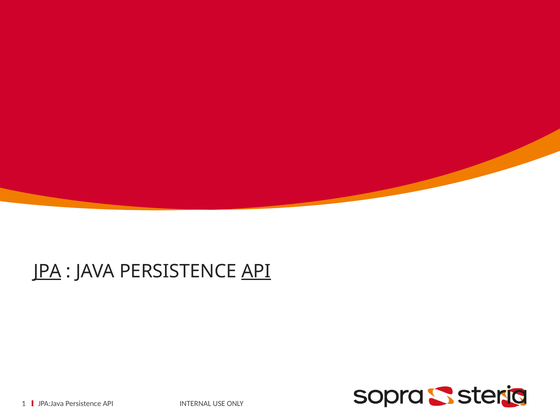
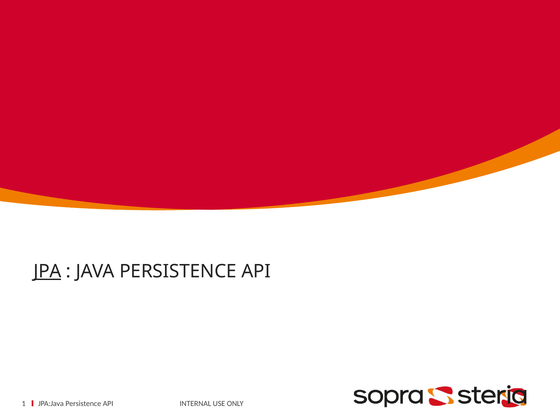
API underline: present -> none (256, 271)
